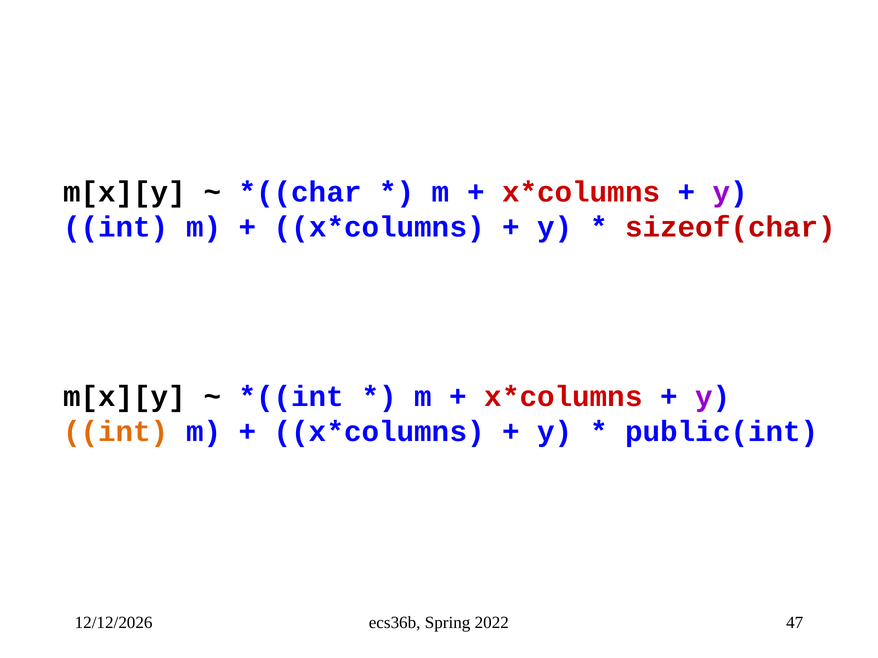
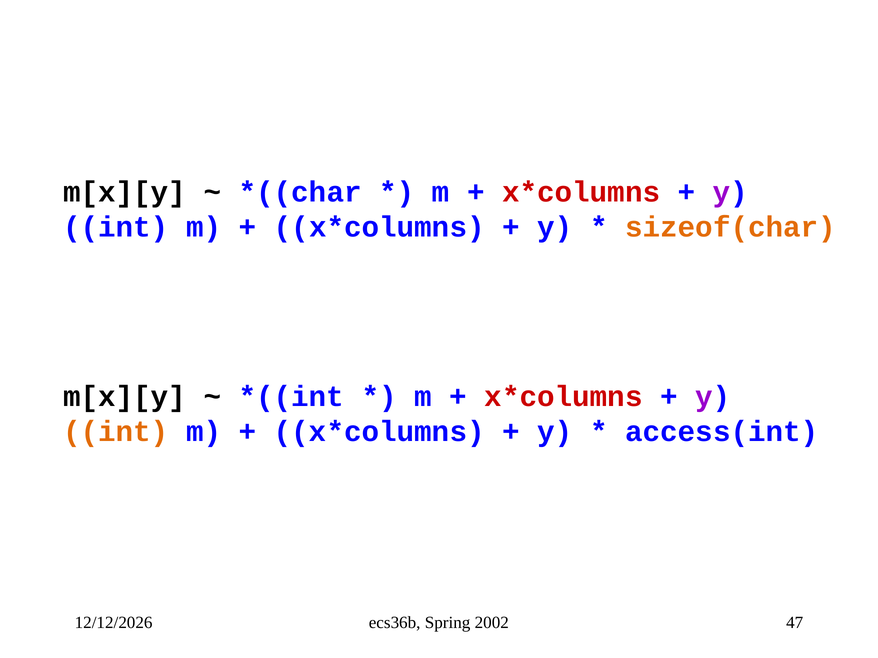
sizeof(char colour: red -> orange (731, 227)
public(int: public(int -> access(int (722, 432)
2022: 2022 -> 2002 (492, 623)
